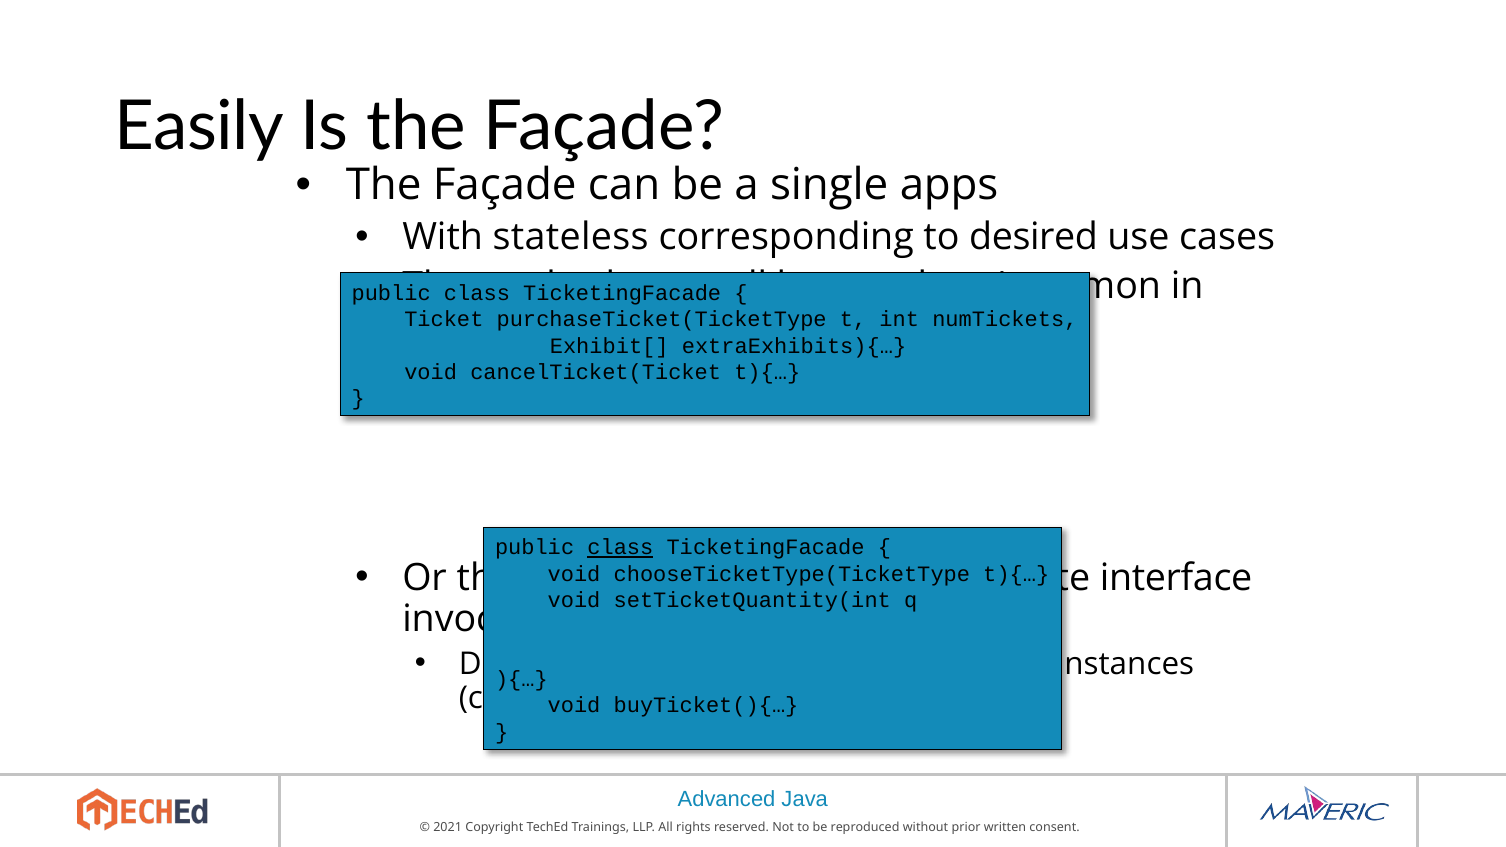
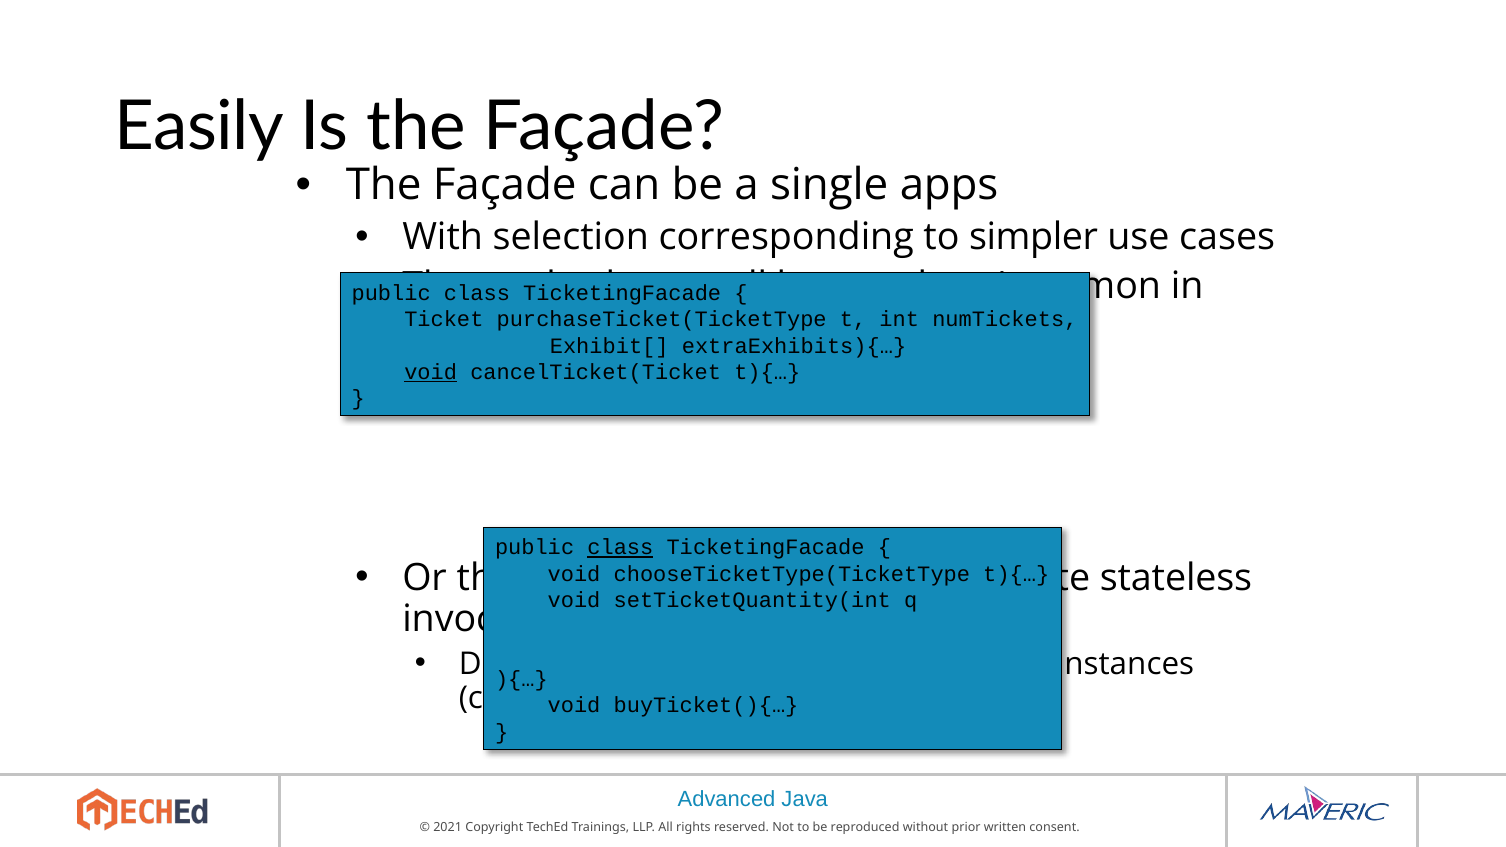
With stateless: stateless -> selection (571, 237)
desired: desired -> simpler (1034, 237)
void underline: none -> present (431, 372)
interface: interface -> stateless (1176, 578)
